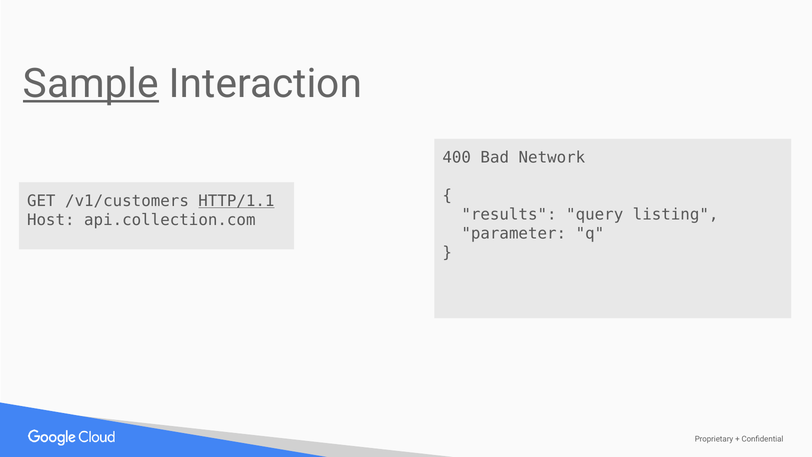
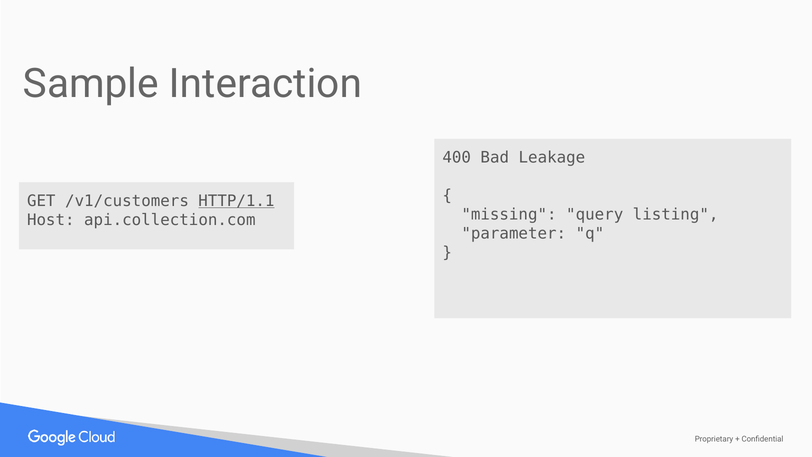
Sample underline: present -> none (91, 84)
Network: Network -> Leakage (552, 157)
results: results -> missing (509, 214)
